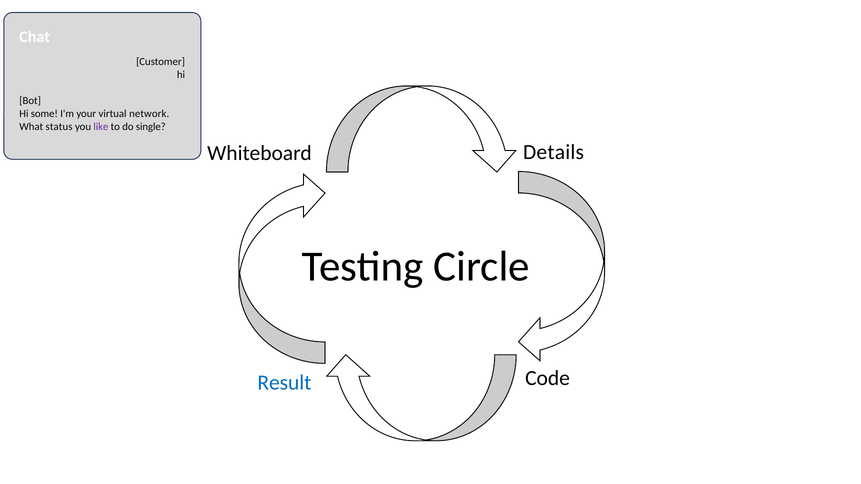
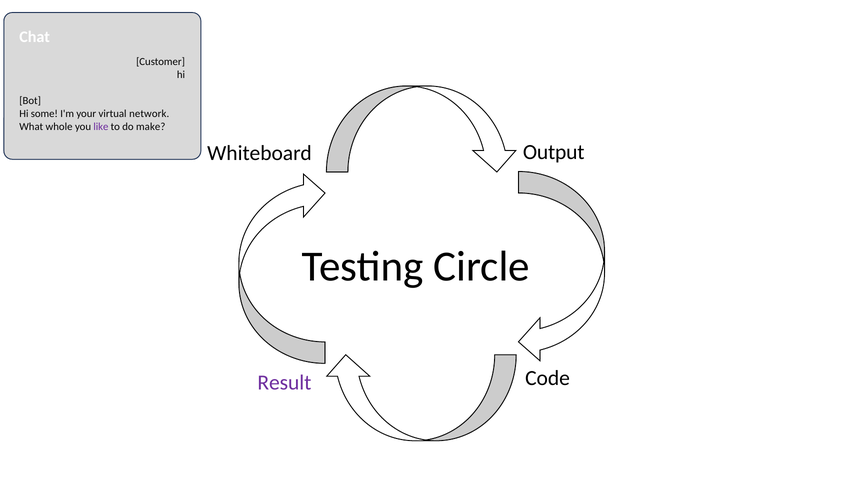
status: status -> whole (59, 127)
single: single -> make (151, 127)
Details: Details -> Output (554, 152)
Result colour: blue -> purple (284, 383)
